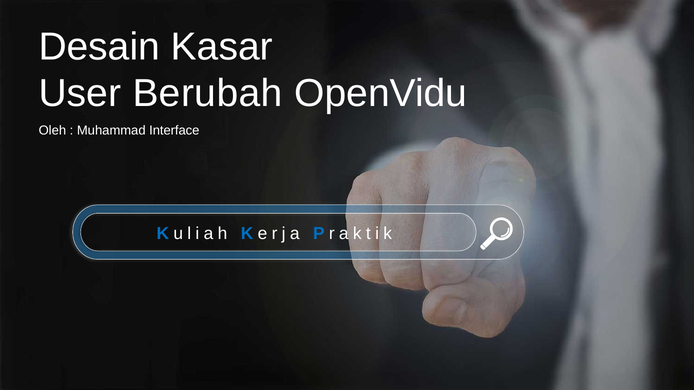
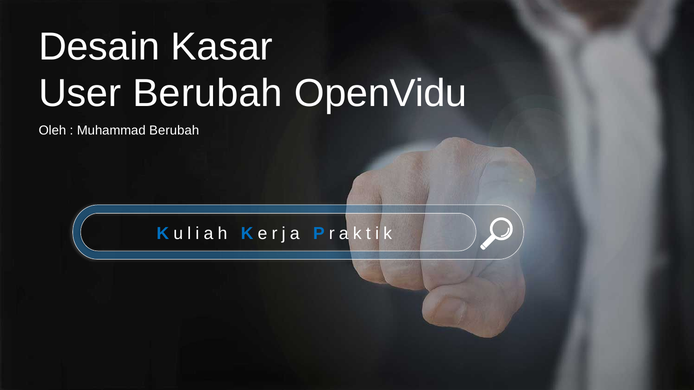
Muhammad Interface: Interface -> Berubah (174, 131)
